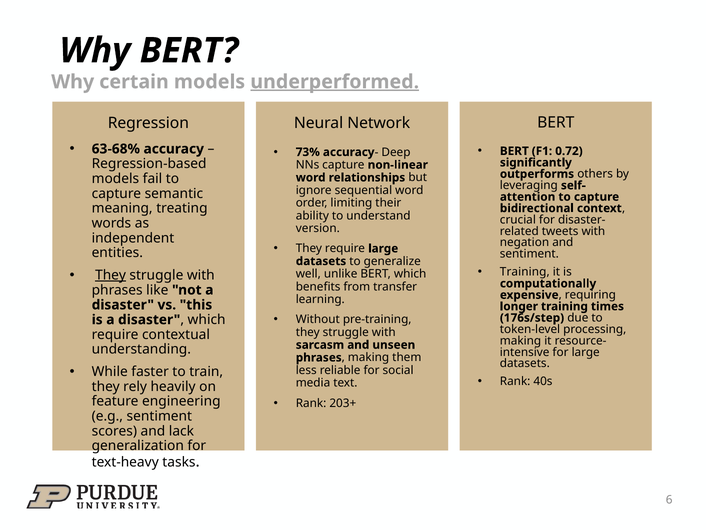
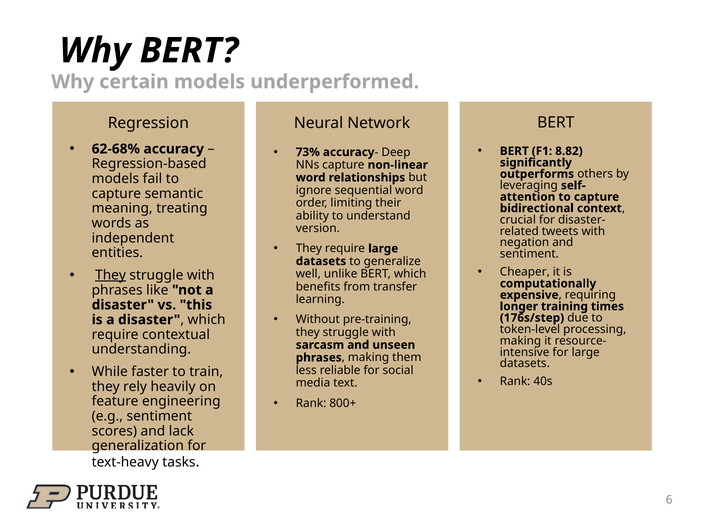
underperformed underline: present -> none (335, 82)
63-68%: 63-68% -> 62-68% (116, 149)
0.72: 0.72 -> 8.82 (569, 151)
Training: Training -> Cheaper (525, 272)
203+: 203+ -> 800+ (343, 403)
